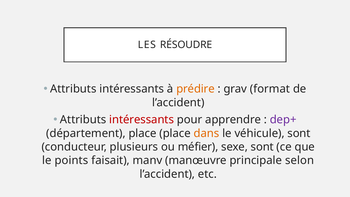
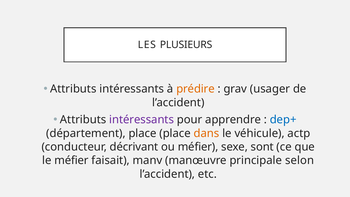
RÉSOUDRE: RÉSOUDRE -> PLUSIEURS (186, 45)
format: format -> usager (270, 89)
intéressants colour: red -> purple (142, 120)
dep+ colour: purple -> blue (283, 120)
véhicule sont: sont -> actp (299, 133)
plusieurs: plusieurs -> décrivant (134, 147)
le points: points -> méfier (72, 160)
